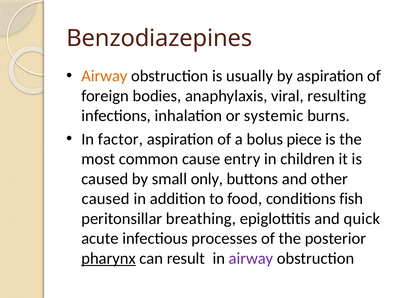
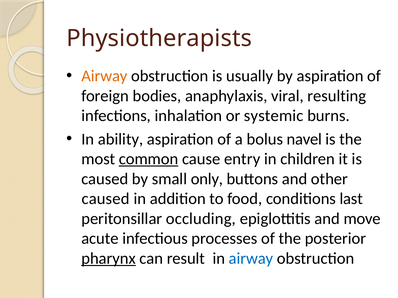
Benzodiazepines: Benzodiazepines -> Physiotherapists (159, 38)
factor: factor -> ability (121, 139)
piece: piece -> navel (304, 139)
common underline: none -> present (149, 159)
fish: fish -> last (351, 199)
breathing: breathing -> occluding (201, 219)
quick: quick -> move (362, 219)
airway colour: purple -> blue (251, 259)
